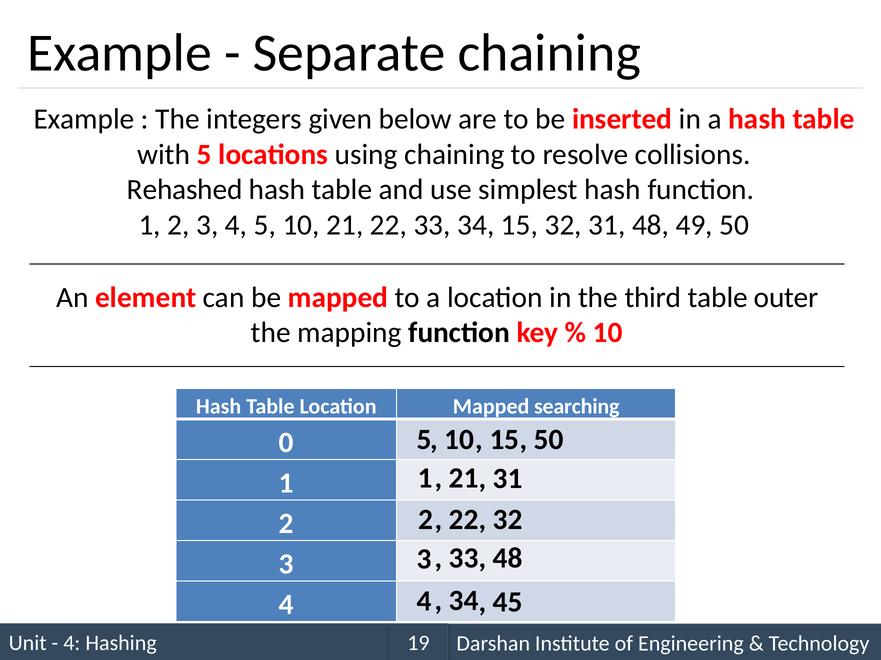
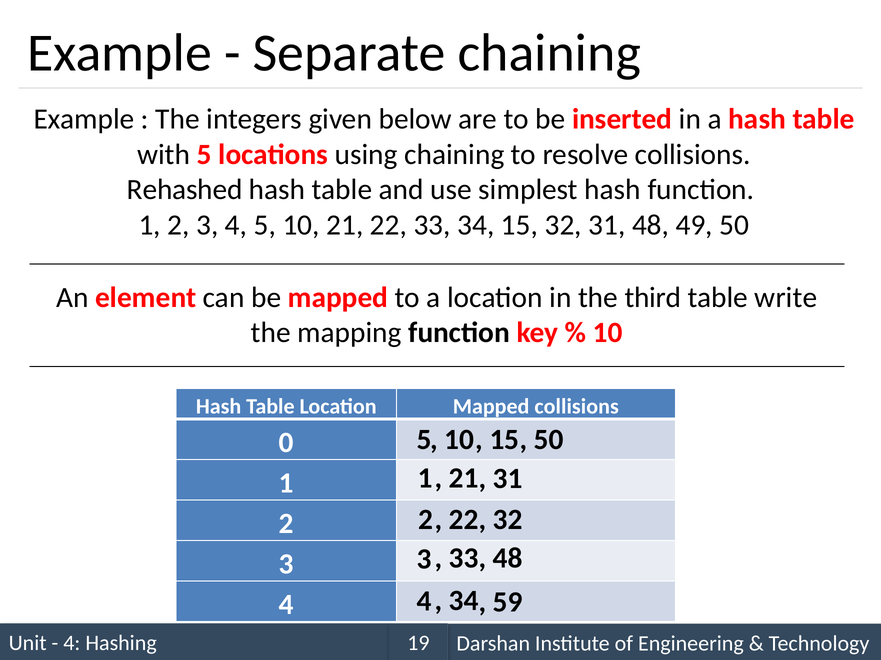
outer: outer -> write (786, 298)
Mapped searching: searching -> collisions (577, 407)
45: 45 -> 59 (508, 603)
